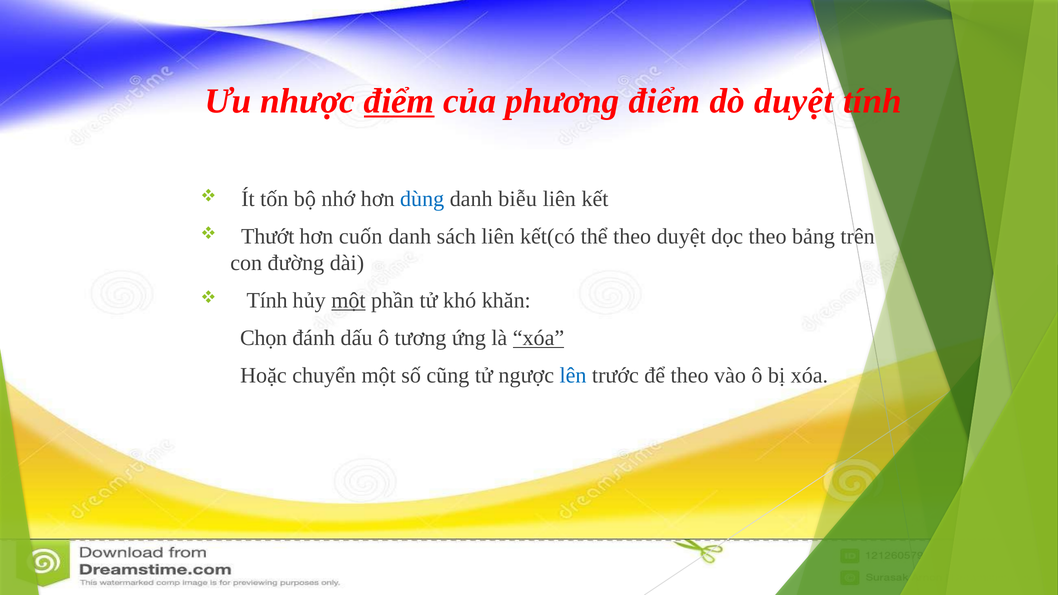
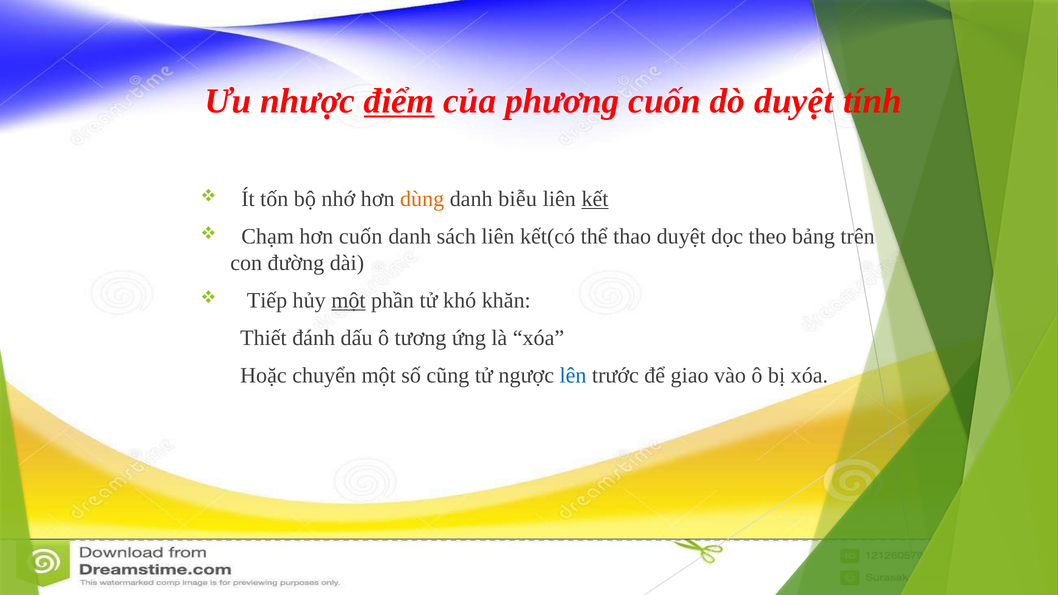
phương điểm: điểm -> cuốn (665, 101)
dùng colour: blue -> orange (422, 199)
kết underline: none -> present (595, 199)
Thướt: Thướt -> Chạm (268, 237)
thể theo: theo -> thao (632, 237)
Tính: Tính -> Tiếp (267, 301)
Chọn: Chọn -> Thiết (263, 338)
xóa underline: present -> none (538, 338)
để theo: theo -> giao (690, 376)
